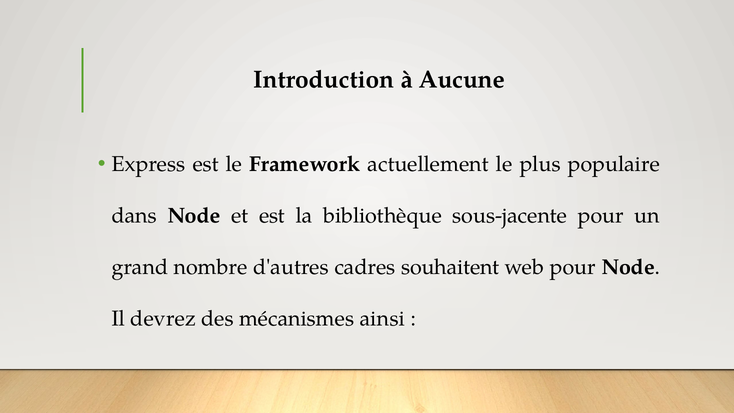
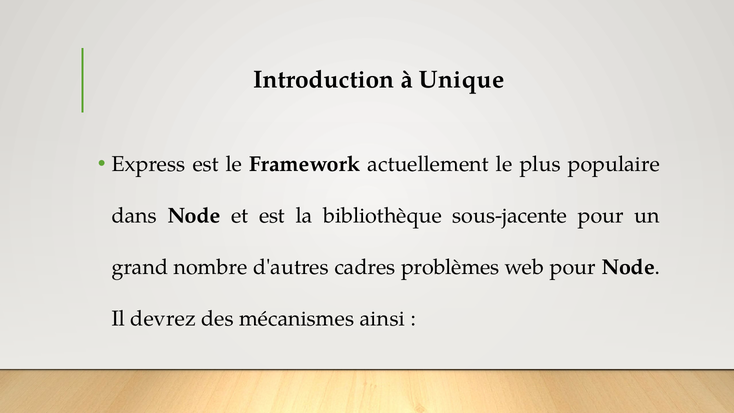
Aucune: Aucune -> Unique (462, 80)
souhaitent: souhaitent -> problèmes (450, 267)
